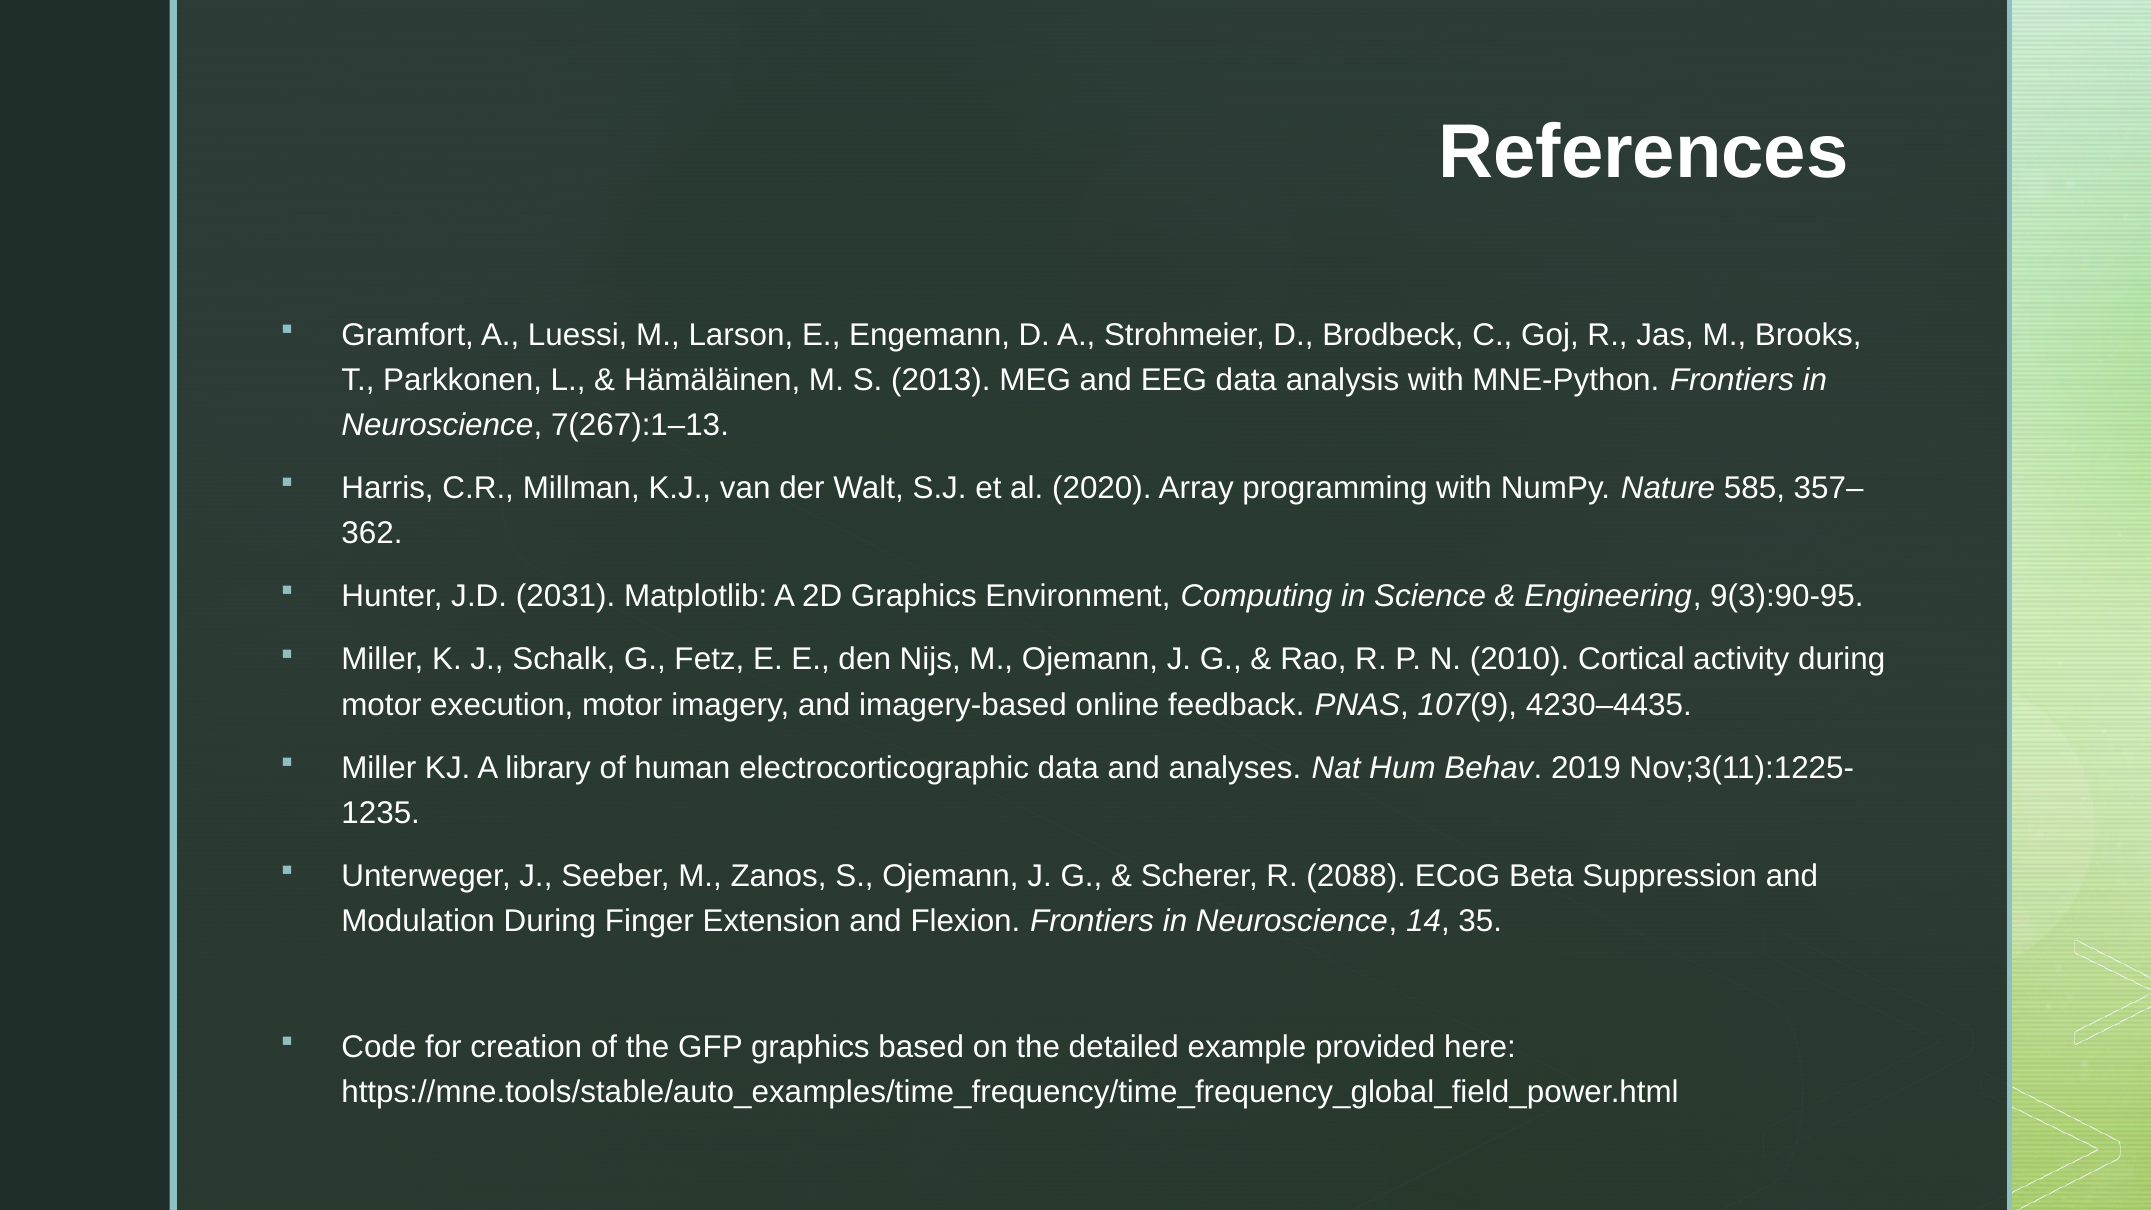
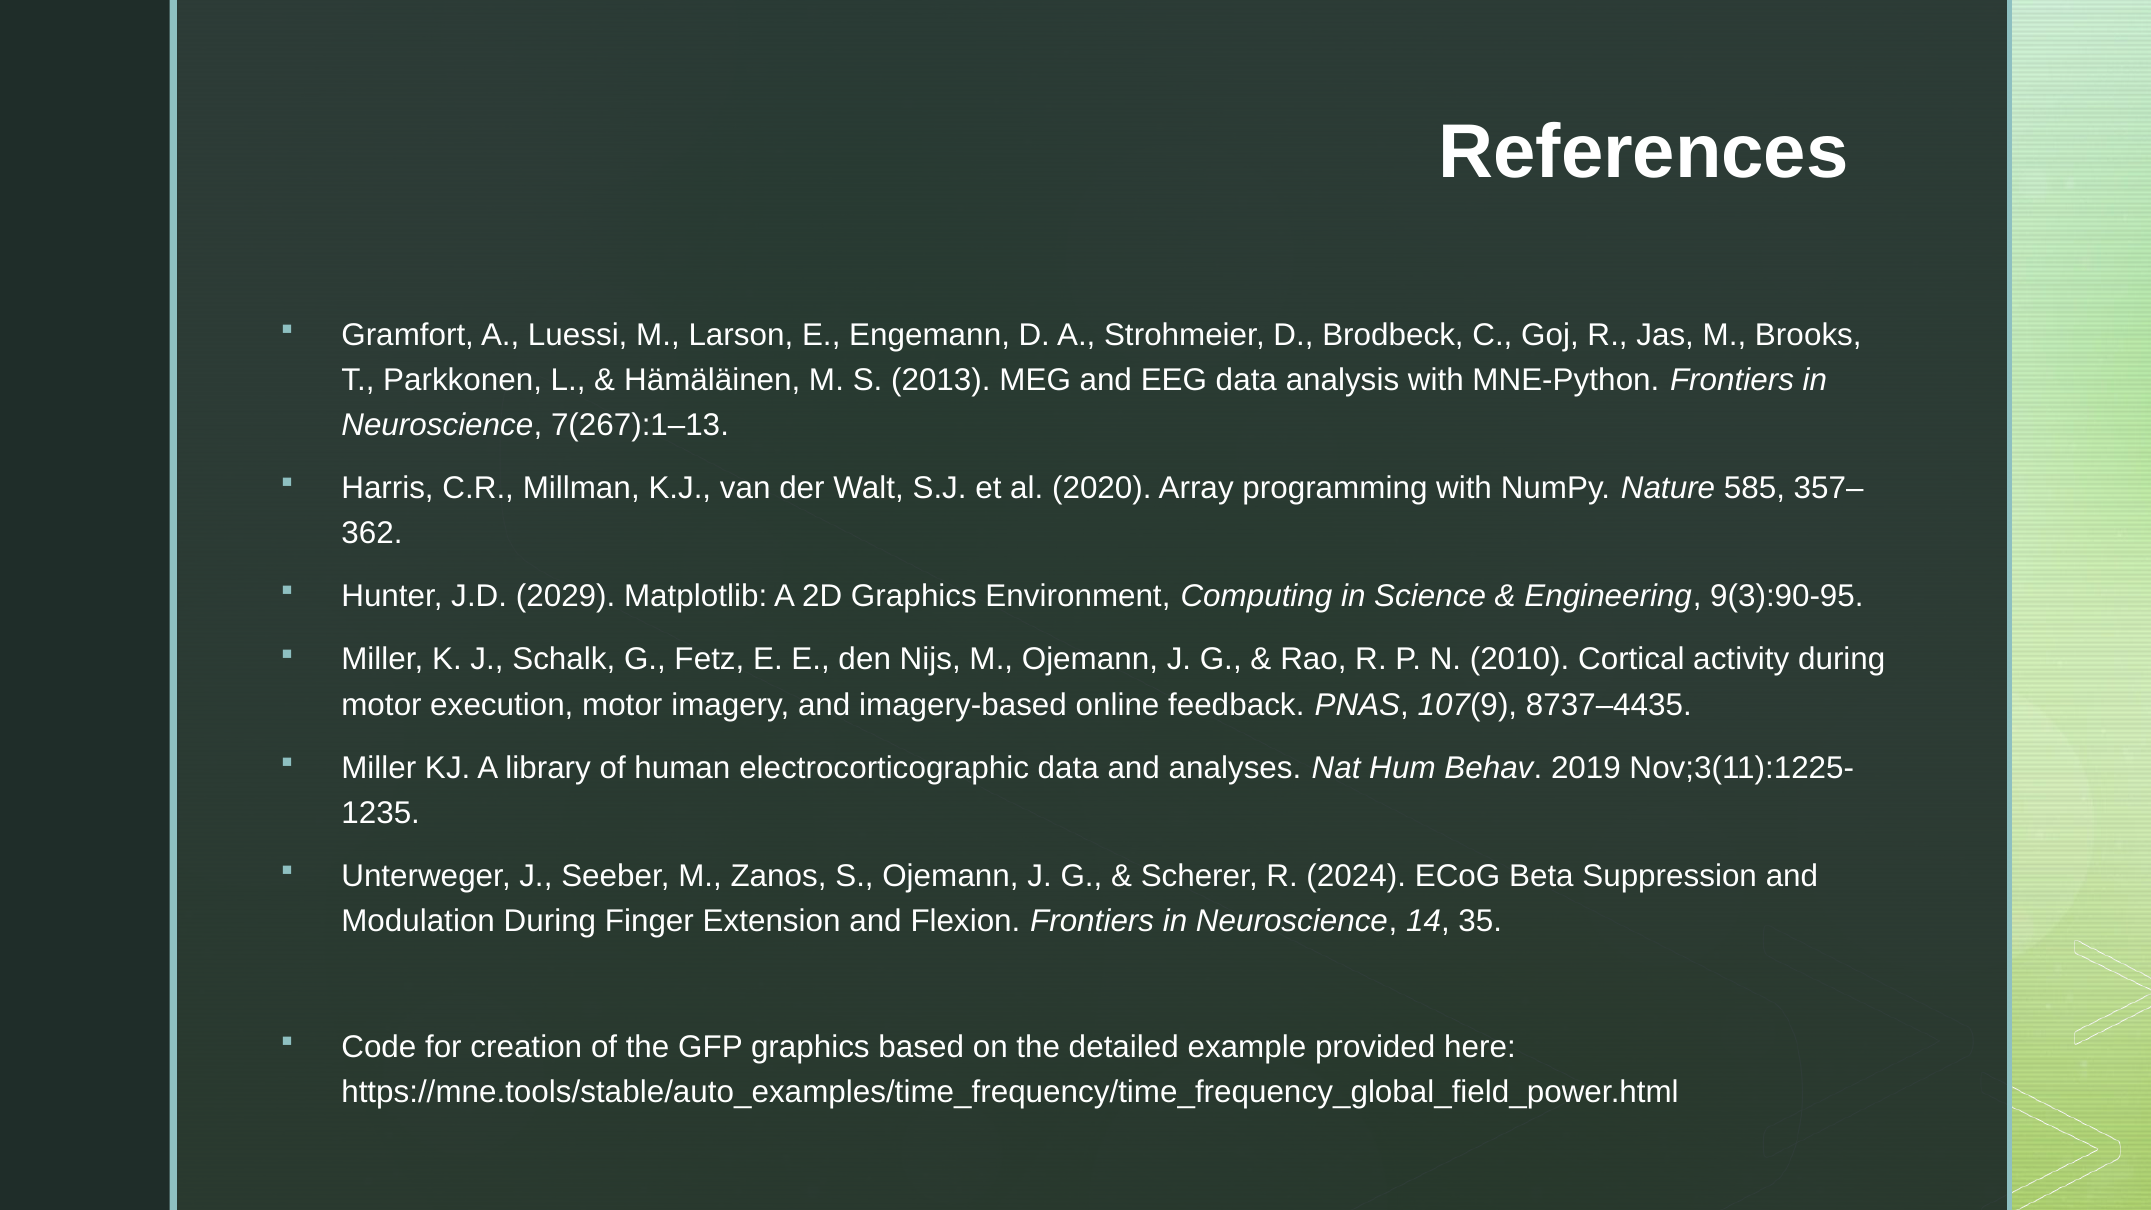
2031: 2031 -> 2029 (566, 596)
4230–4435: 4230–4435 -> 8737–4435 (1609, 705)
2088: 2088 -> 2024 (1356, 876)
